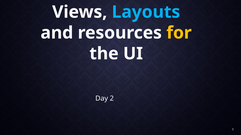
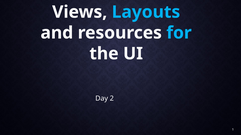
for colour: yellow -> light blue (179, 33)
